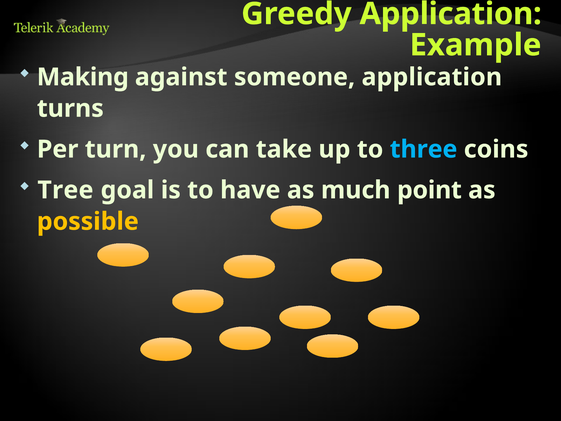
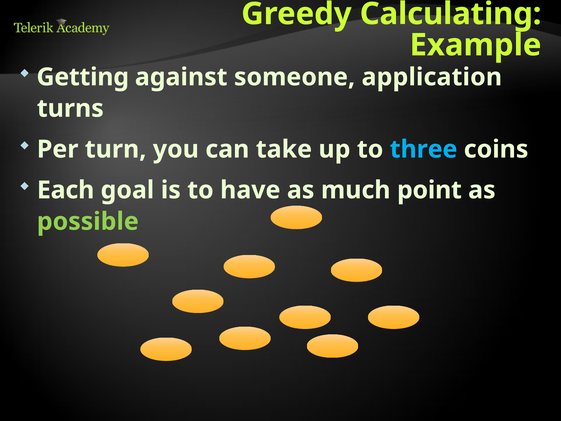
Greedy Application: Application -> Calculating (451, 14)
Making: Making -> Getting (83, 77)
Tree: Tree -> Each (66, 190)
possible colour: yellow -> light green (88, 221)
